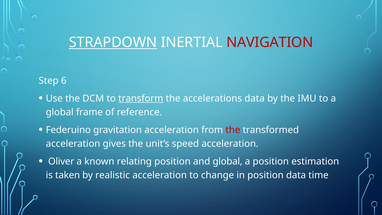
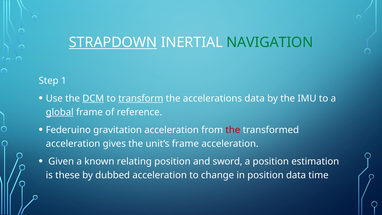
NAVIGATION colour: red -> green (270, 42)
6: 6 -> 1 (64, 81)
DCM underline: none -> present (93, 98)
global underline: none -> present (60, 112)
unit’s speed: speed -> frame (185, 144)
Oliver: Oliver -> Given (61, 161)
and global: global -> sword (228, 161)
taken: taken -> these (68, 175)
realistic: realistic -> dubbed (113, 175)
